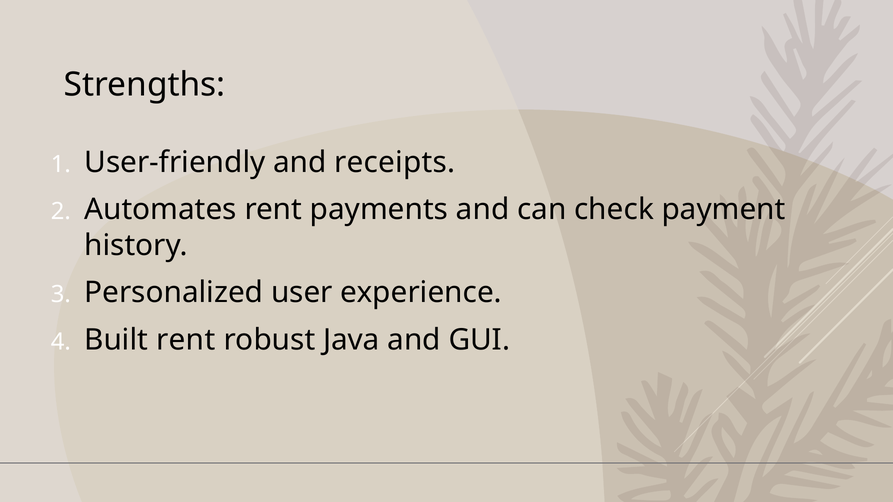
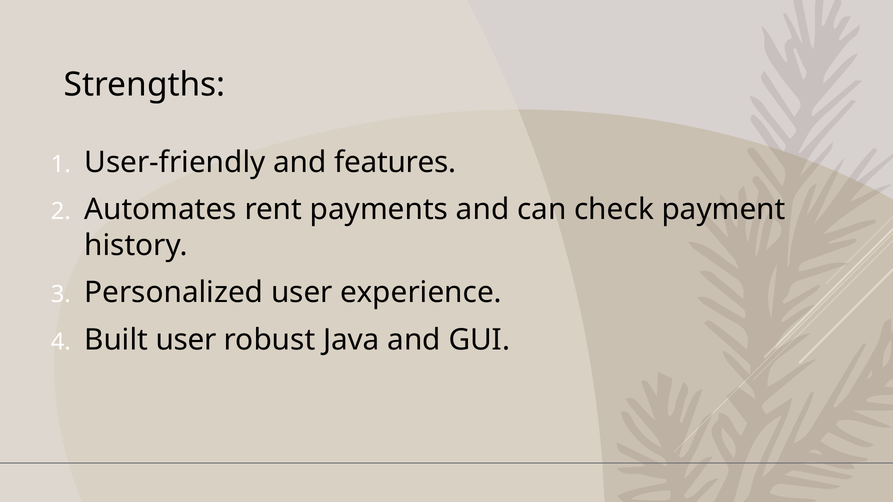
receipts: receipts -> features (395, 162)
Built rent: rent -> user (186, 340)
